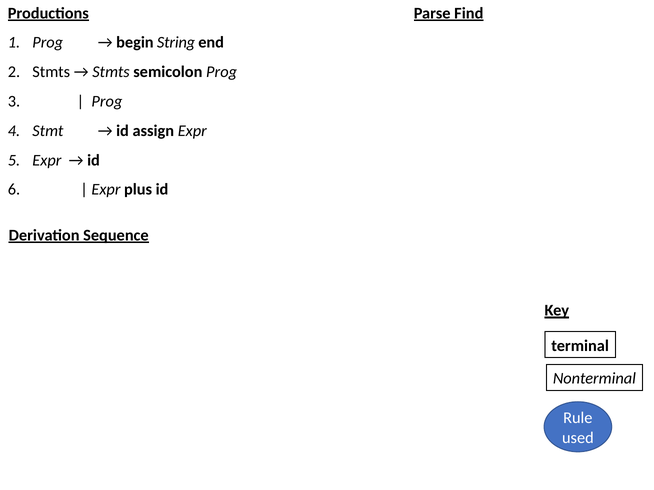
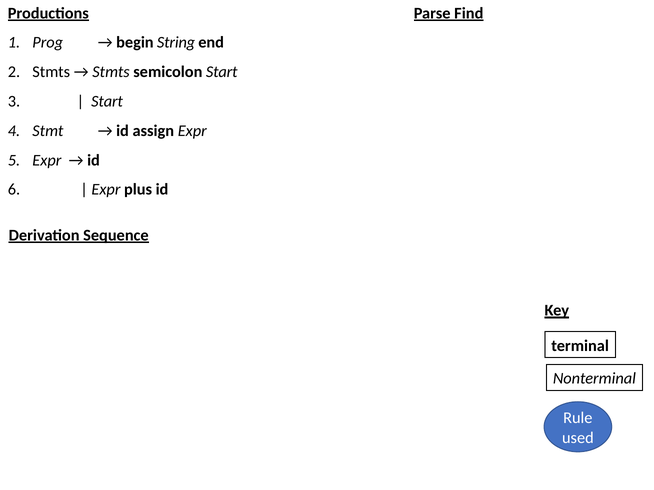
semicolon Prog: Prog -> Start (222, 72)
Prog: Prog -> Start (107, 102)
